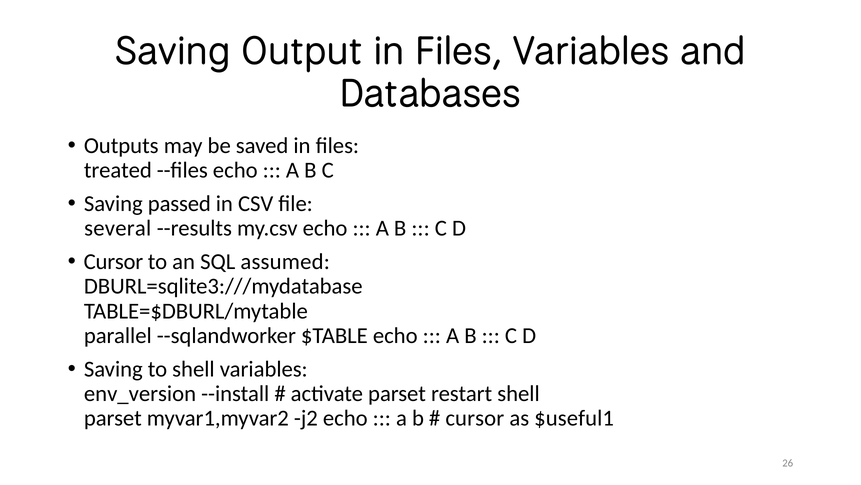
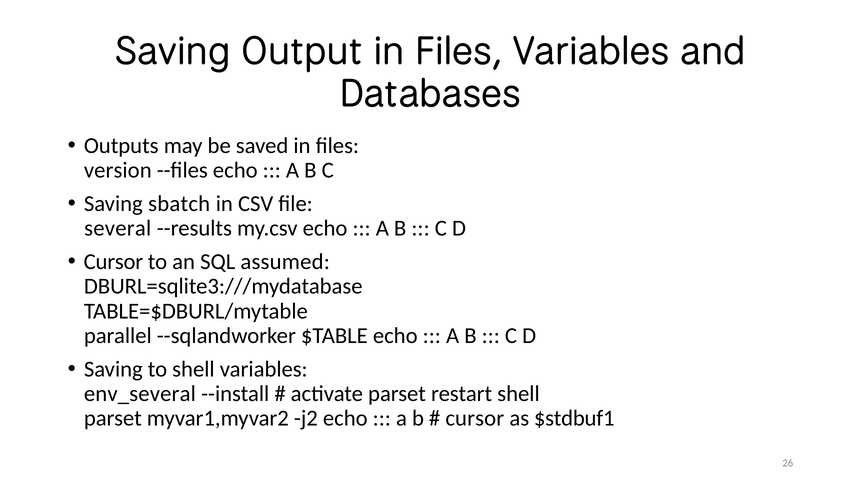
treated: treated -> version (118, 170)
passed: passed -> sbatch (179, 203)
env_version: env_version -> env_several (140, 393)
$useful1: $useful1 -> $stdbuf1 (574, 418)
